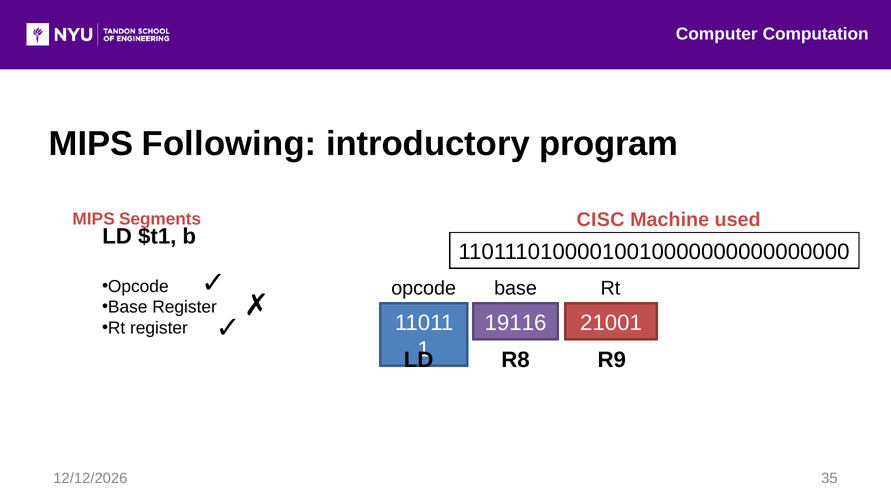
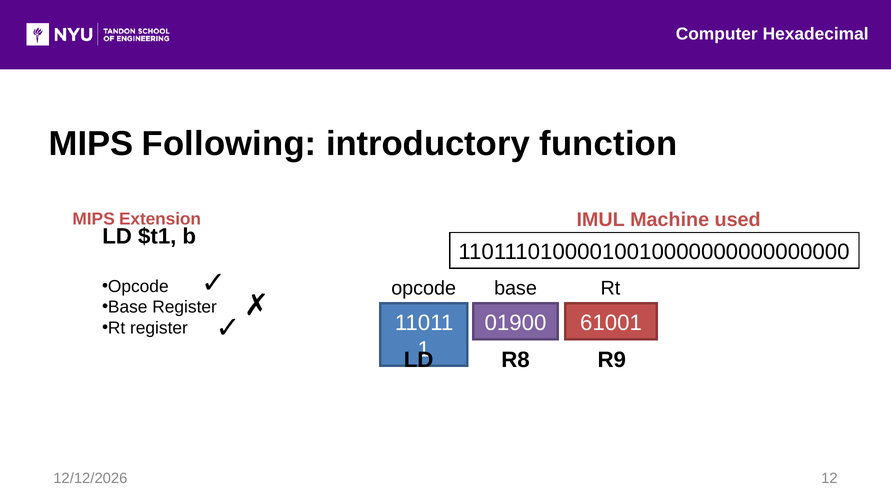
Computation: Computation -> Hexadecimal (816, 34)
program: program -> function (608, 144)
CISC: CISC -> IMUL (601, 220)
Segments: Segments -> Extension (160, 219)
19116: 19116 -> 01900 (516, 323)
21001: 21001 -> 61001 (611, 323)
35: 35 -> 12 (829, 479)
